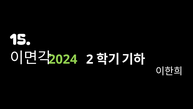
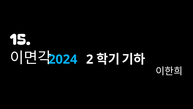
2024 colour: light green -> light blue (63, 59)
